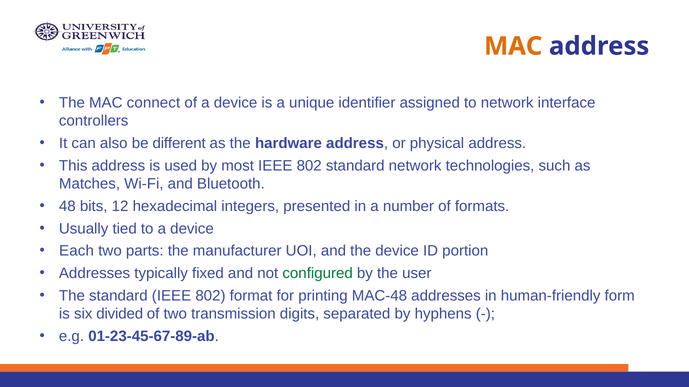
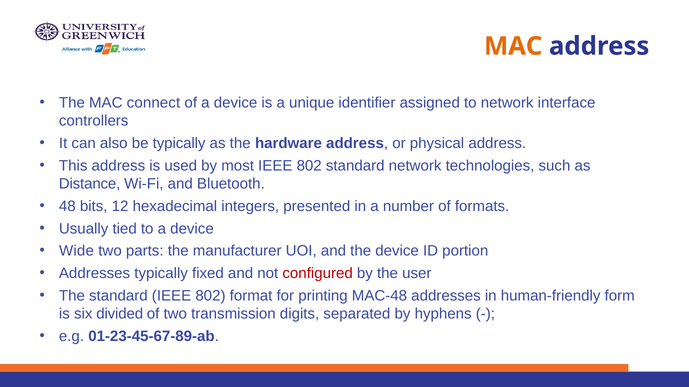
be different: different -> typically (179, 144)
Matches: Matches -> Distance (90, 184)
Each: Each -> Wide (77, 251)
configured colour: green -> red (318, 274)
